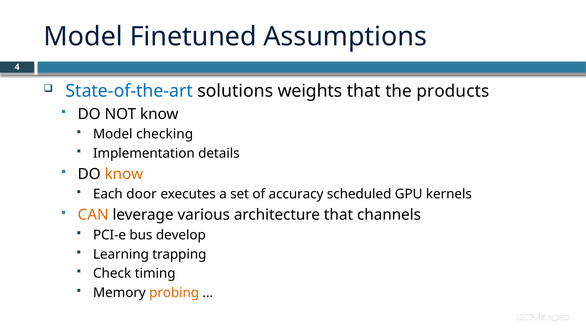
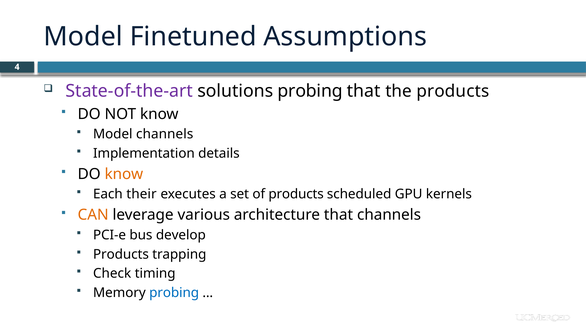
State-of-the-art colour: blue -> purple (129, 91)
solutions weights: weights -> probing (310, 91)
Model checking: checking -> channels (165, 134)
door: door -> their (142, 194)
of accuracy: accuracy -> products (296, 194)
Learning: Learning -> Products (121, 254)
probing colour: orange -> blue (174, 292)
